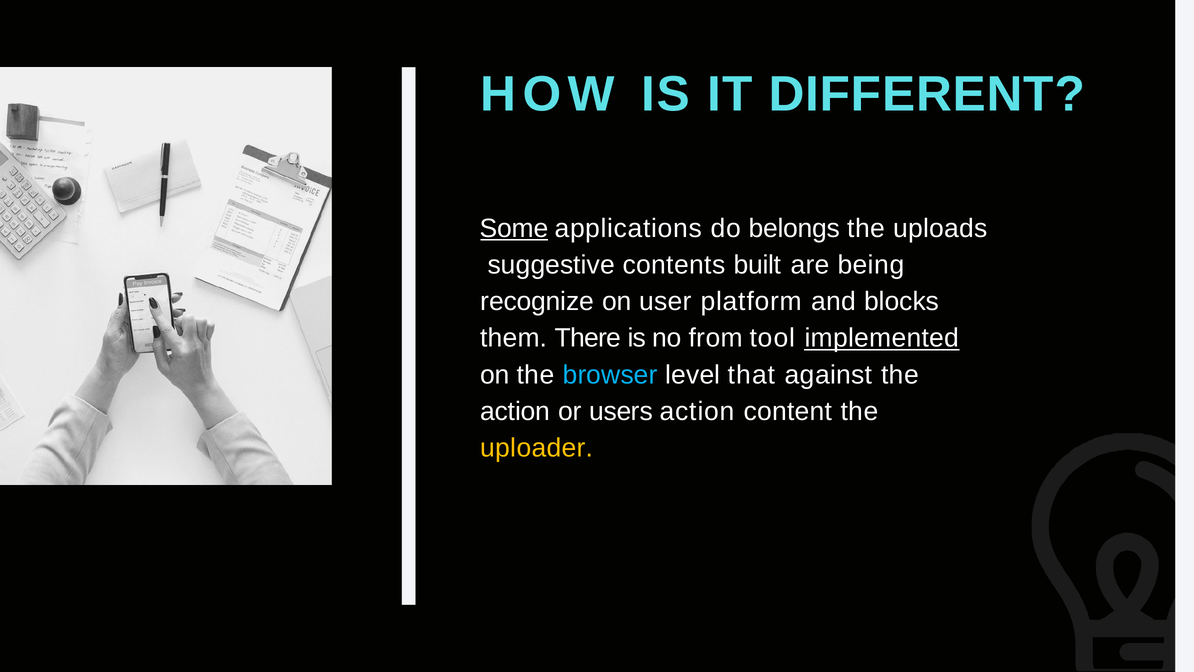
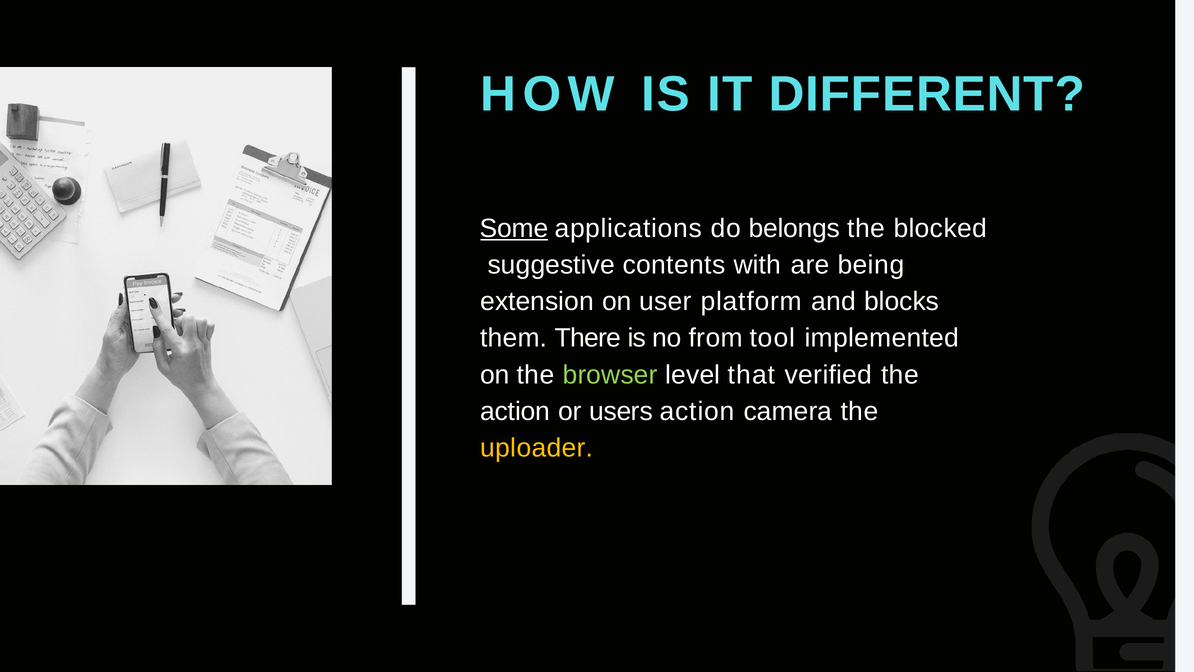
uploads: uploads -> blocked (940, 228)
built: built -> with (757, 265)
recognize: recognize -> extension (537, 301)
implemented underline: present -> none (882, 338)
browser colour: light blue -> light green (610, 375)
against: against -> verified (829, 375)
content: content -> camera (788, 411)
